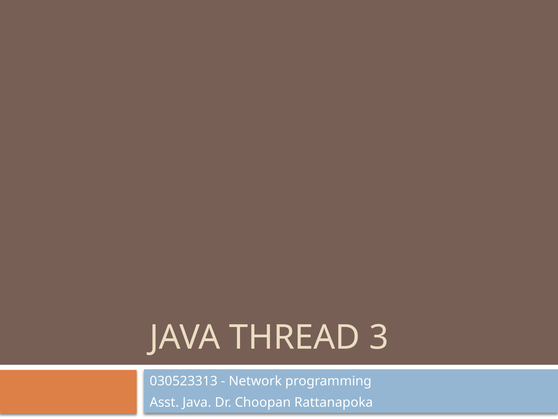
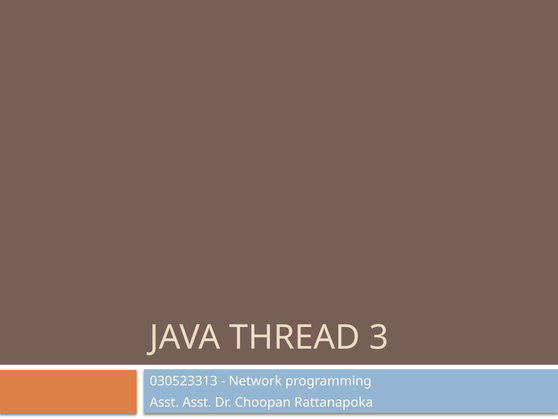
Asst Java: Java -> Asst (197, 402)
